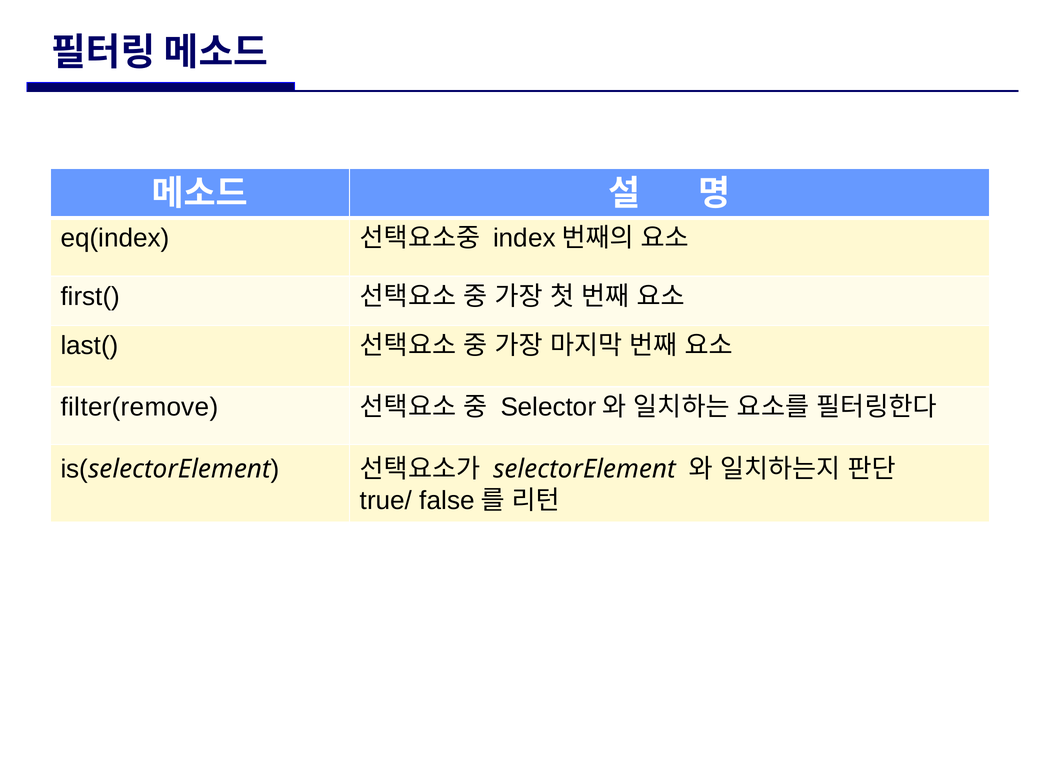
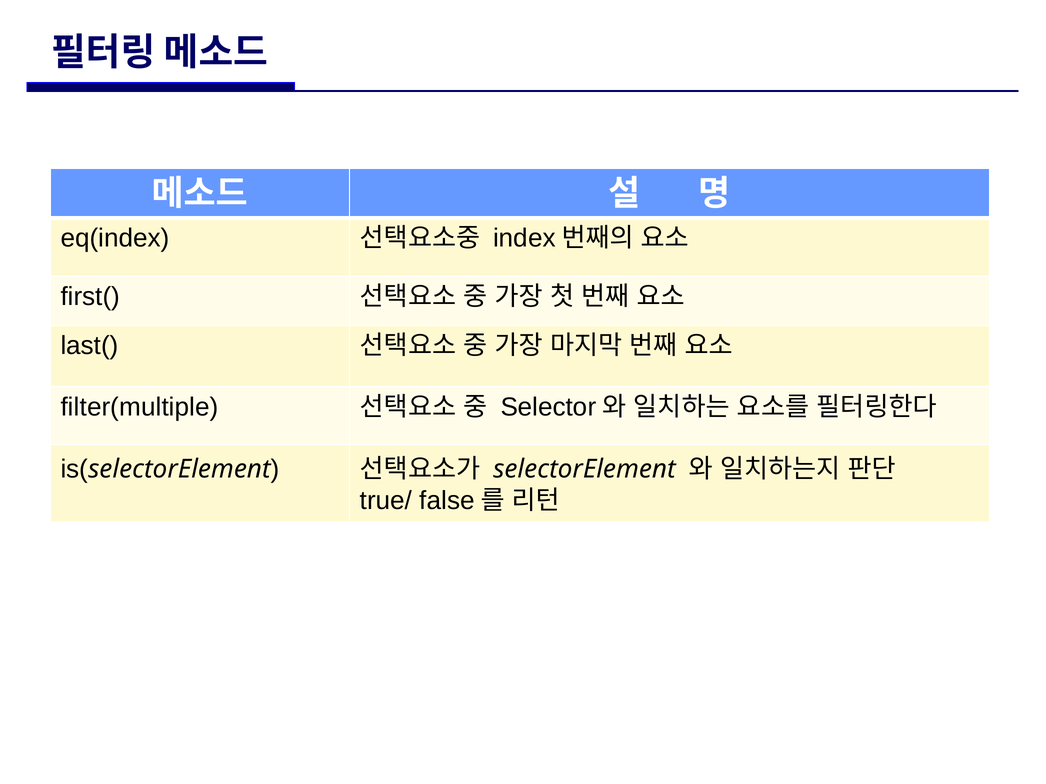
filter(remove: filter(remove -> filter(multiple (140, 407)
